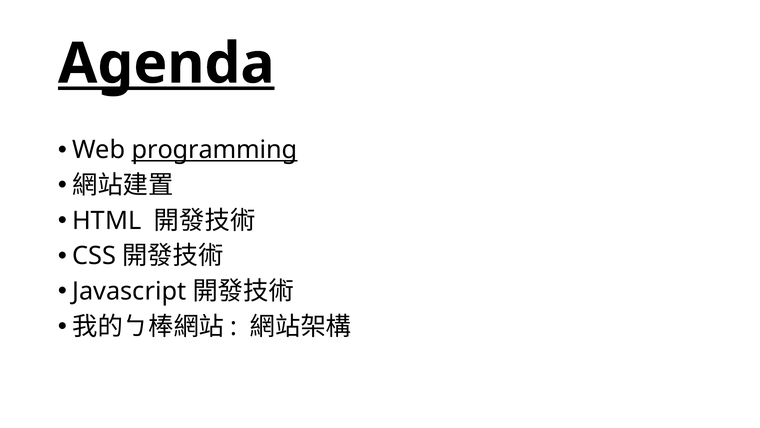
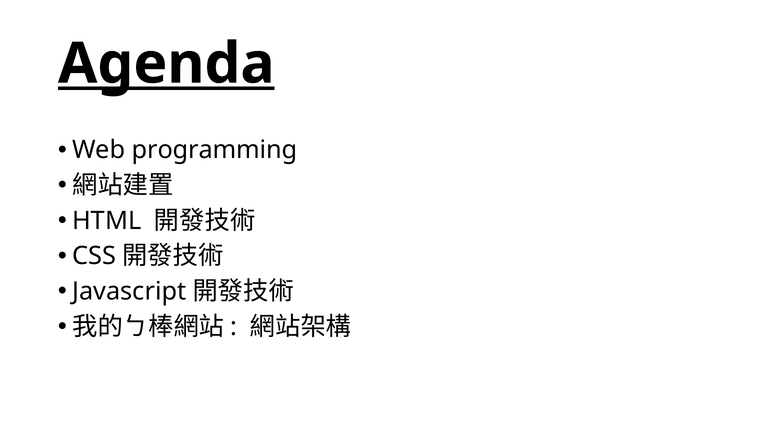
programming underline: present -> none (215, 150)
